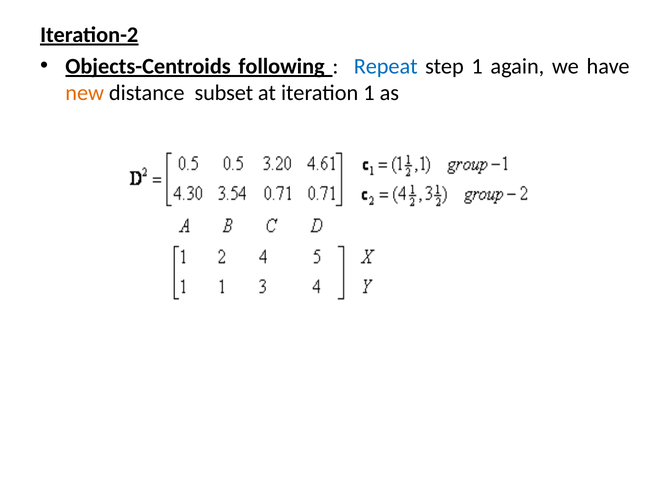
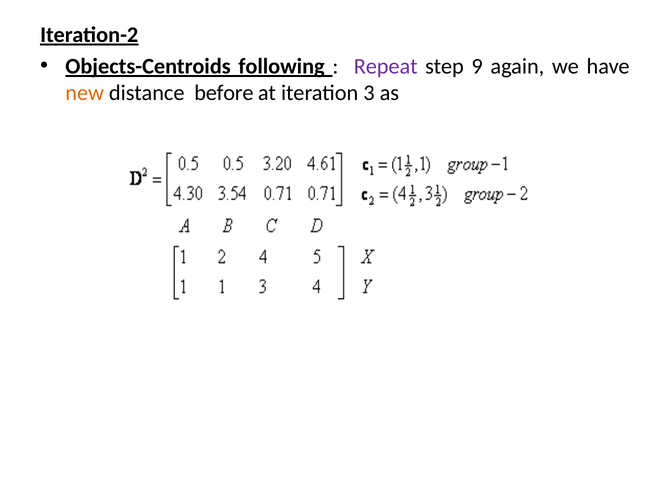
Repeat colour: blue -> purple (386, 66)
step 1: 1 -> 9 (477, 66)
subset: subset -> before (224, 93)
iteration 1: 1 -> 3 (369, 93)
